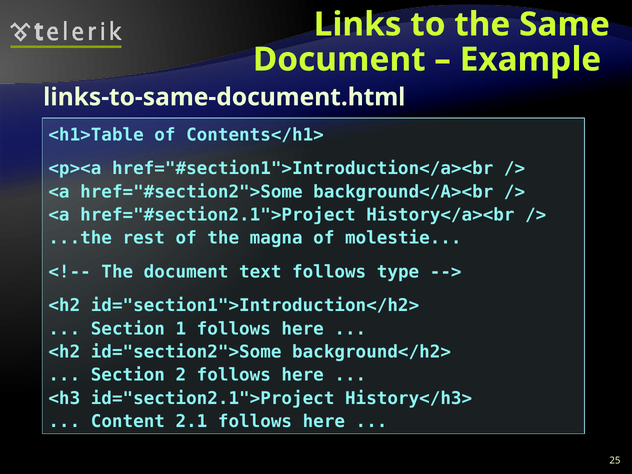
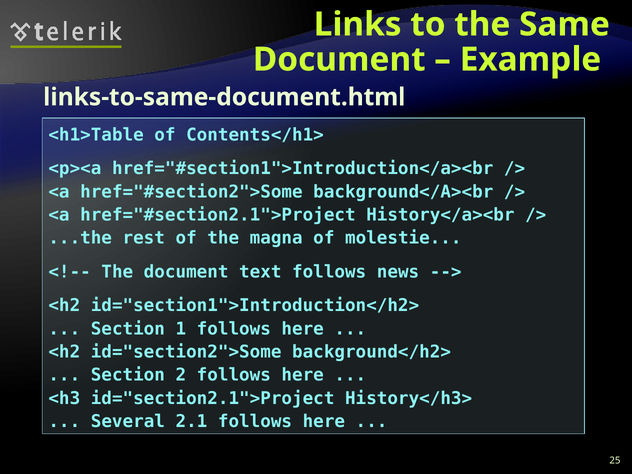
type: type -> news (398, 272)
Content: Content -> Several (128, 421)
